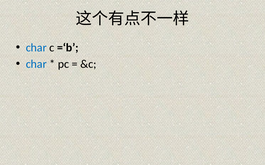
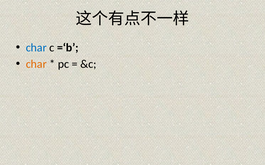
char colour: blue -> orange (36, 64)
